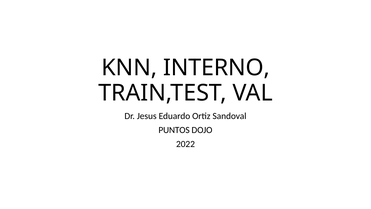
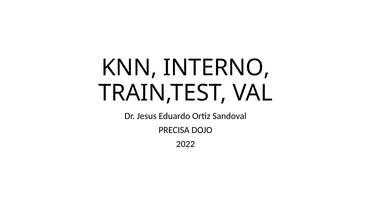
PUNTOS: PUNTOS -> PRECISA (174, 130)
